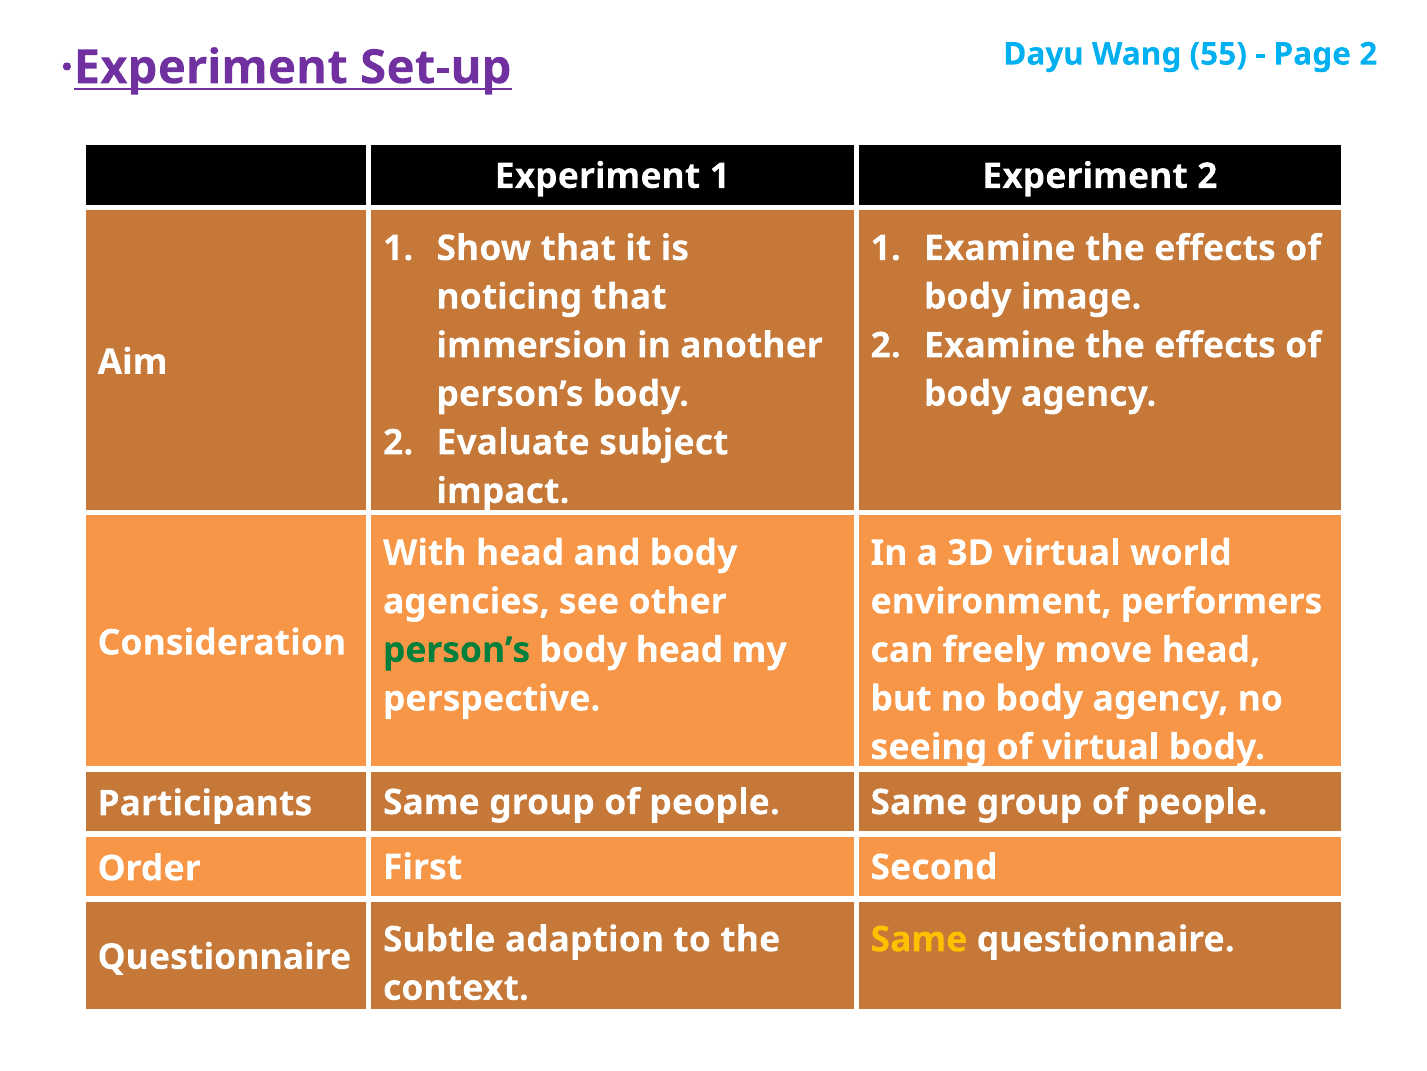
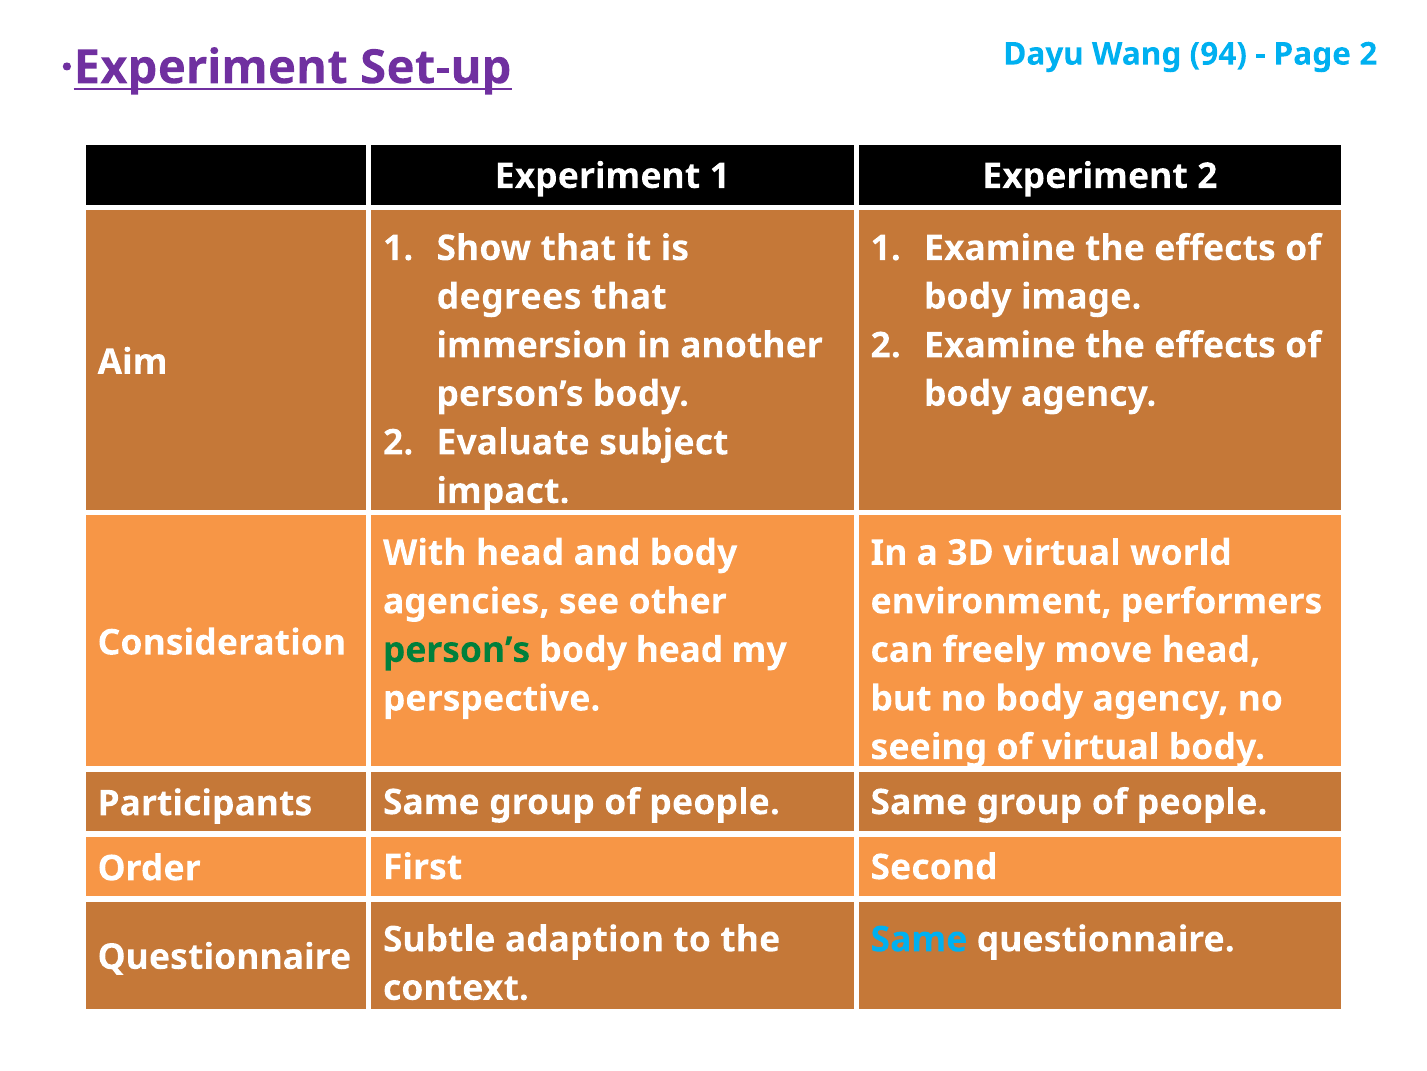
55: 55 -> 94 (1218, 54)
noticing: noticing -> degrees (509, 297)
Same colour: yellow -> light blue (919, 939)
